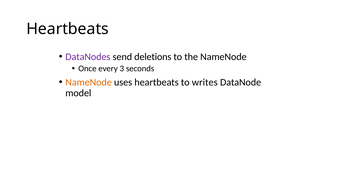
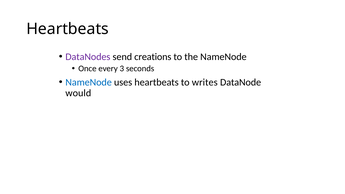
deletions: deletions -> creations (153, 57)
NameNode colour: orange -> blue (89, 82)
model: model -> would (78, 93)
